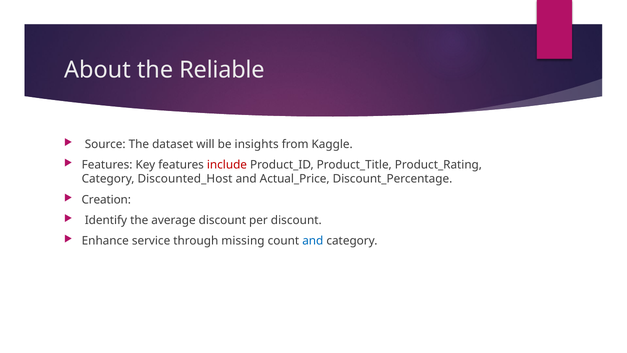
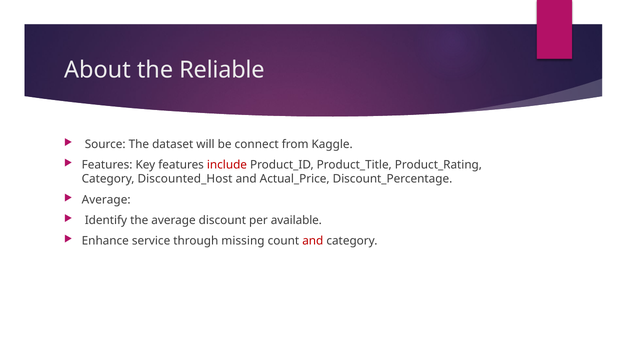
insights: insights -> connect (257, 144)
Creation: Creation -> Average (106, 200)
per discount: discount -> available (296, 220)
and colour: blue -> red (313, 241)
